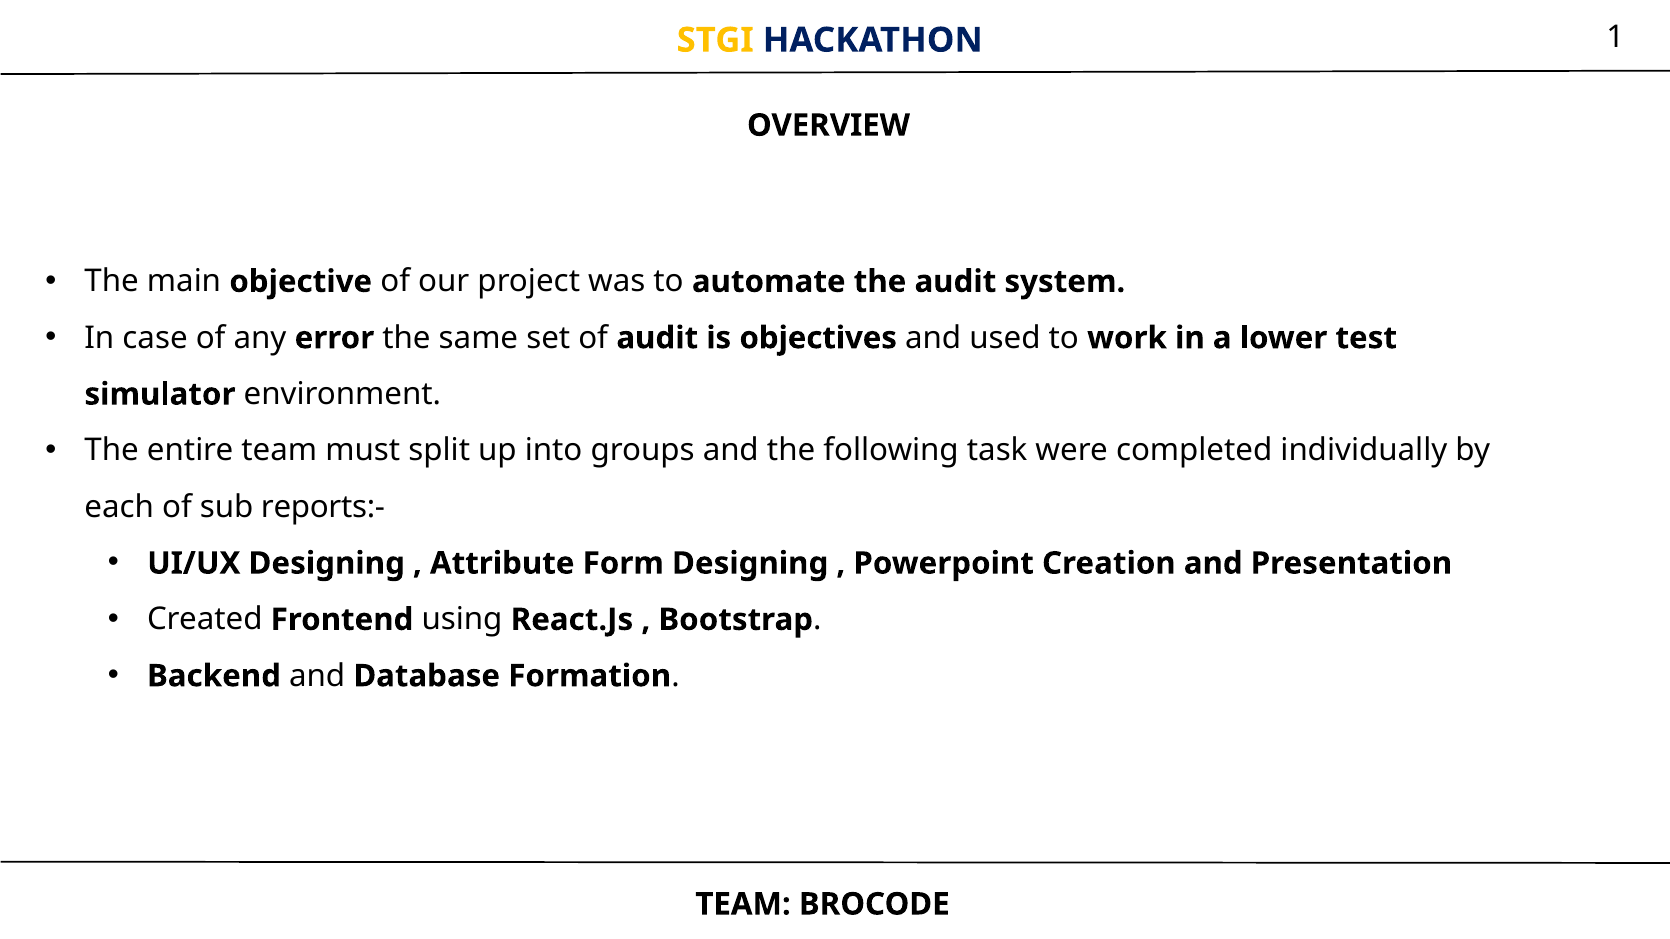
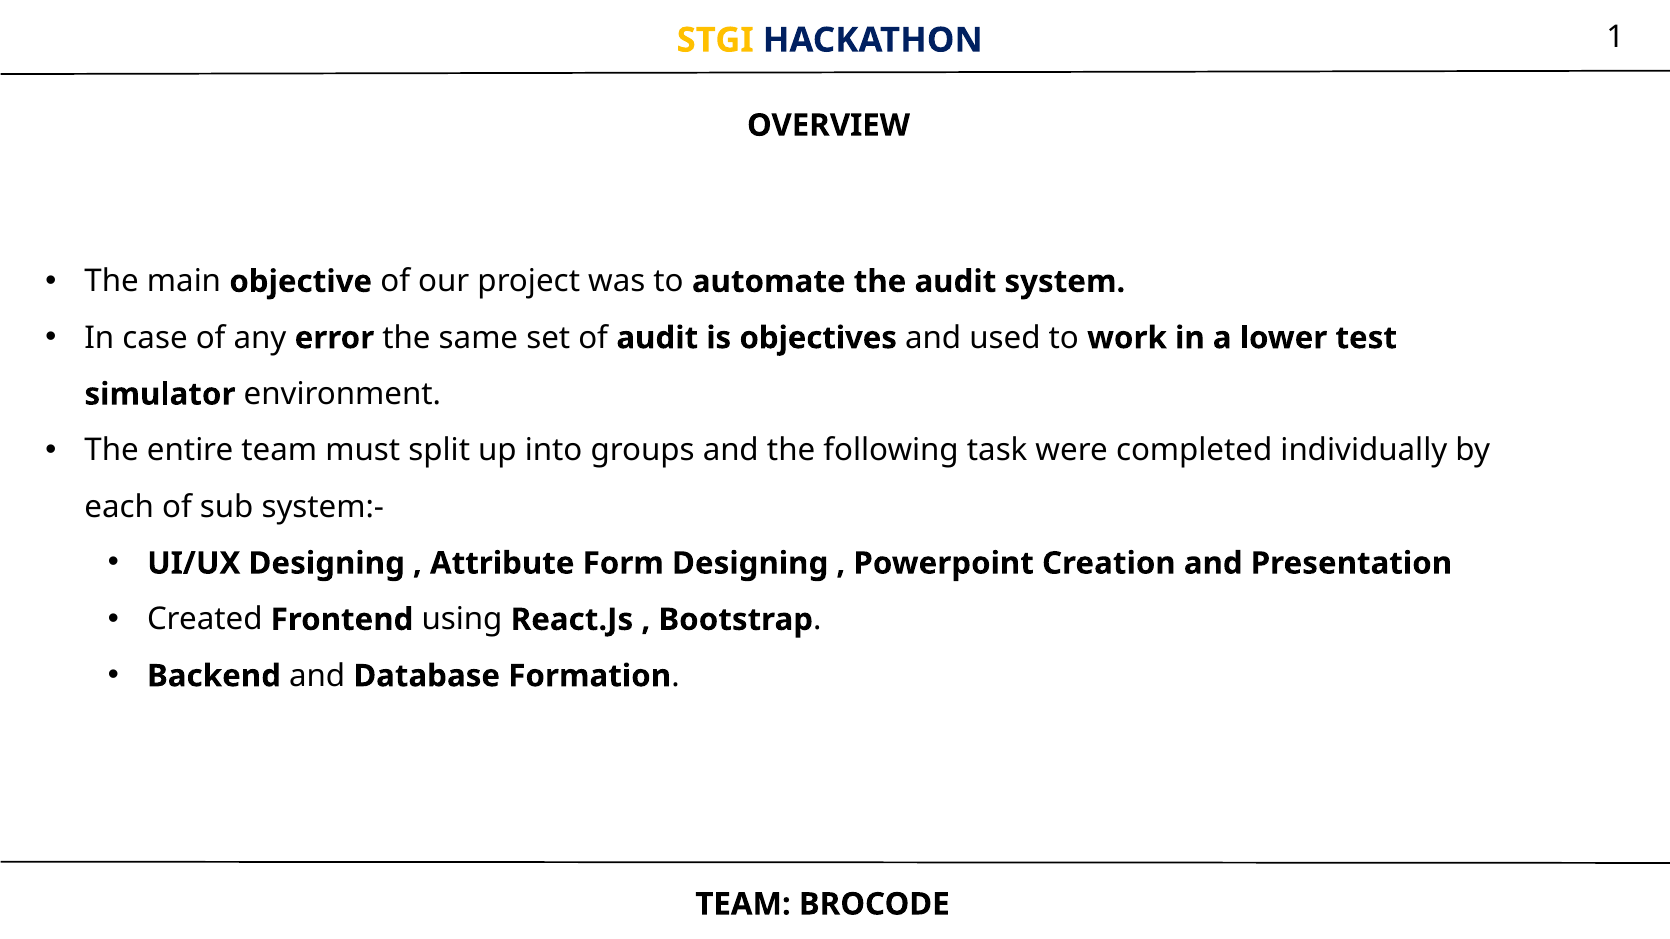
reports:-: reports:- -> system:- (323, 507)
